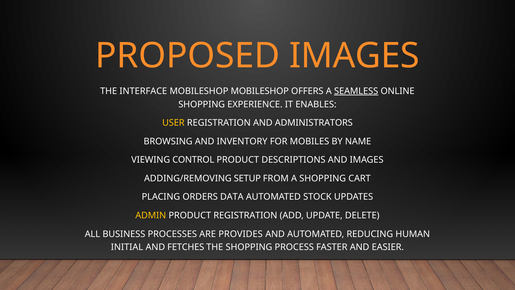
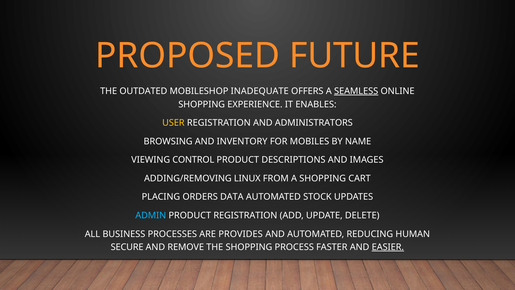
PROPOSED IMAGES: IMAGES -> FUTURE (354, 56)
INTERFACE: INTERFACE -> OUTDATED (143, 91)
MOBILESHOP MOBILESHOP: MOBILESHOP -> INADEQUATE (260, 91)
SETUP: SETUP -> LINUX (247, 178)
ADMIN colour: yellow -> light blue (151, 215)
INITIAL: INITIAL -> SECURE (127, 247)
FETCHES: FETCHES -> REMOVE (186, 247)
EASIER underline: none -> present (388, 247)
